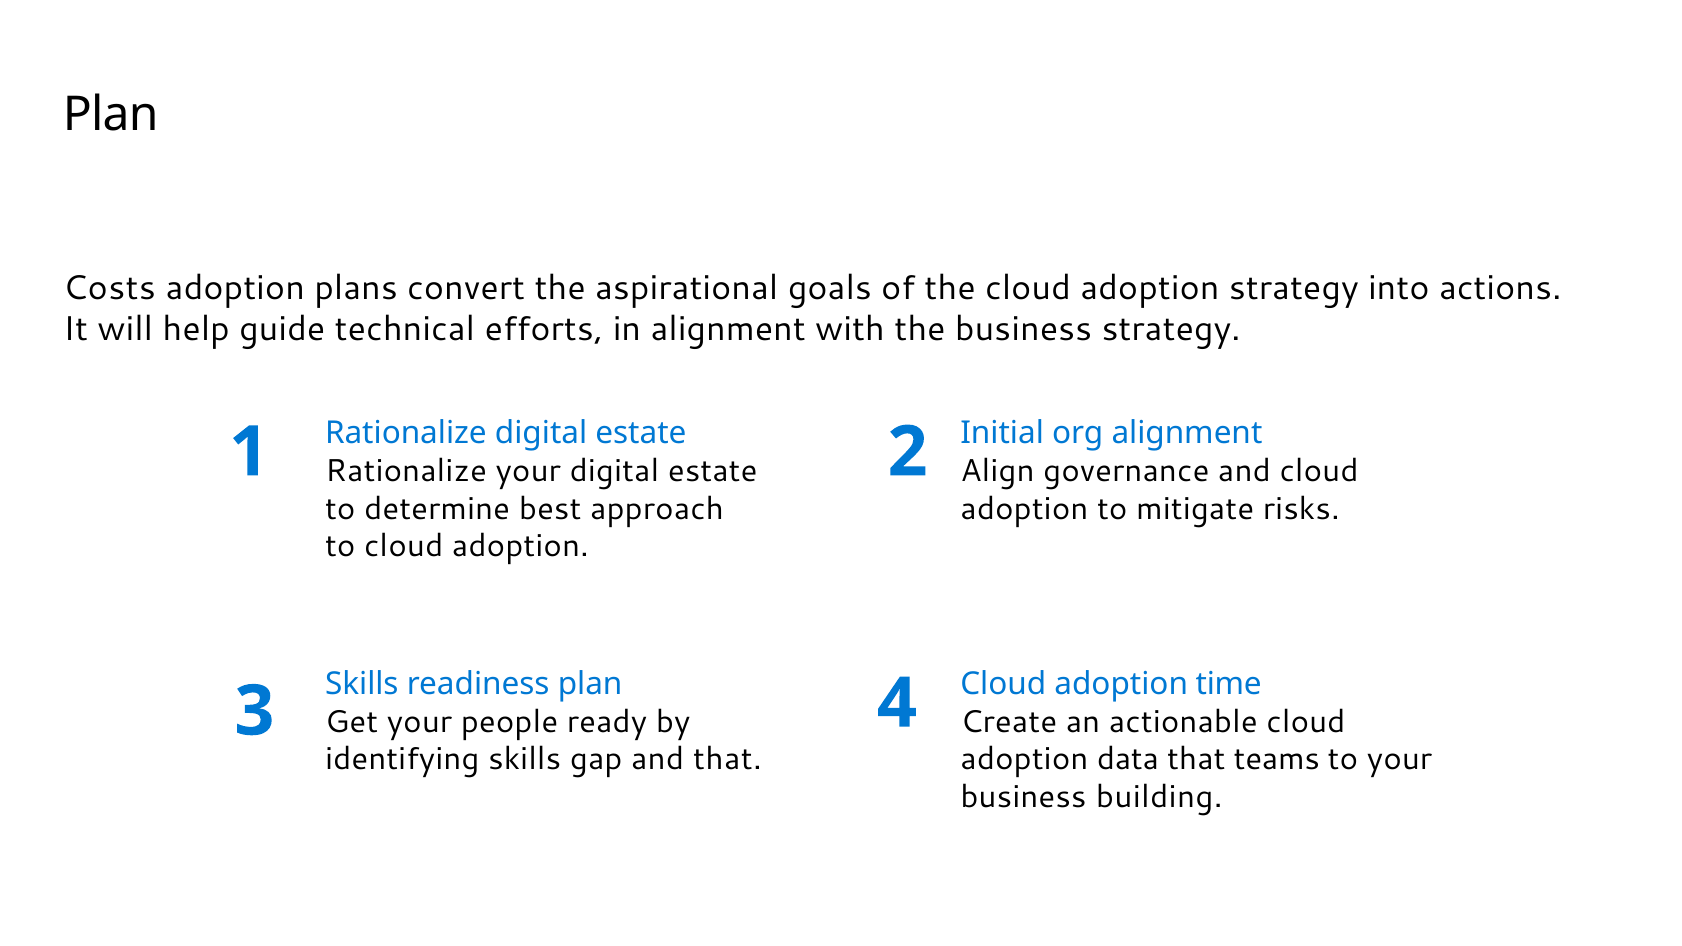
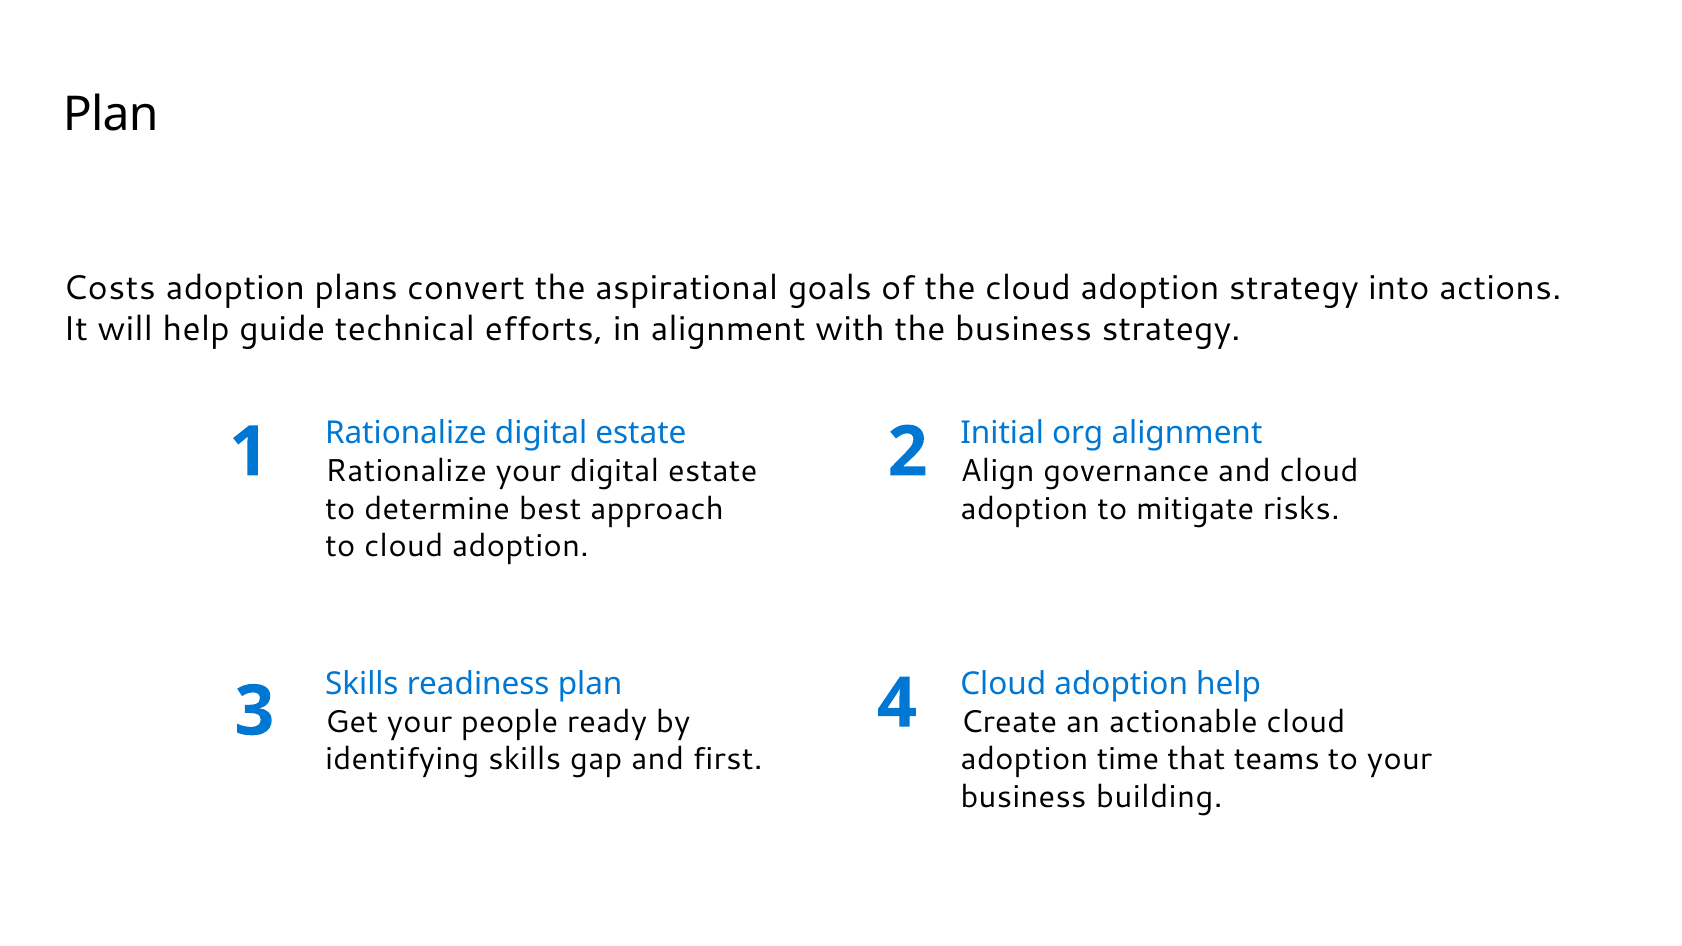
adoption time: time -> help (1229, 684)
and that: that -> first (728, 760)
data: data -> time (1128, 760)
